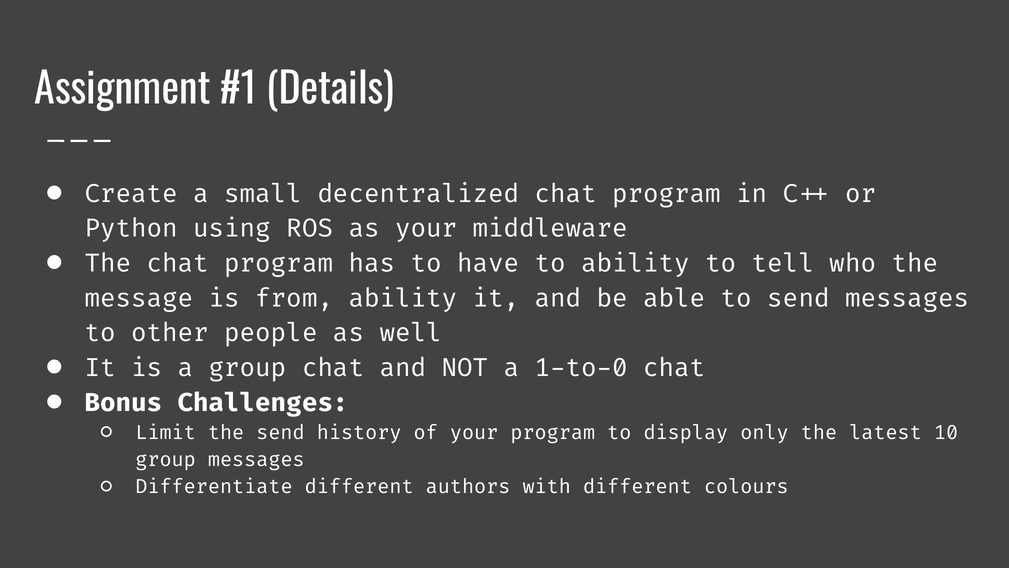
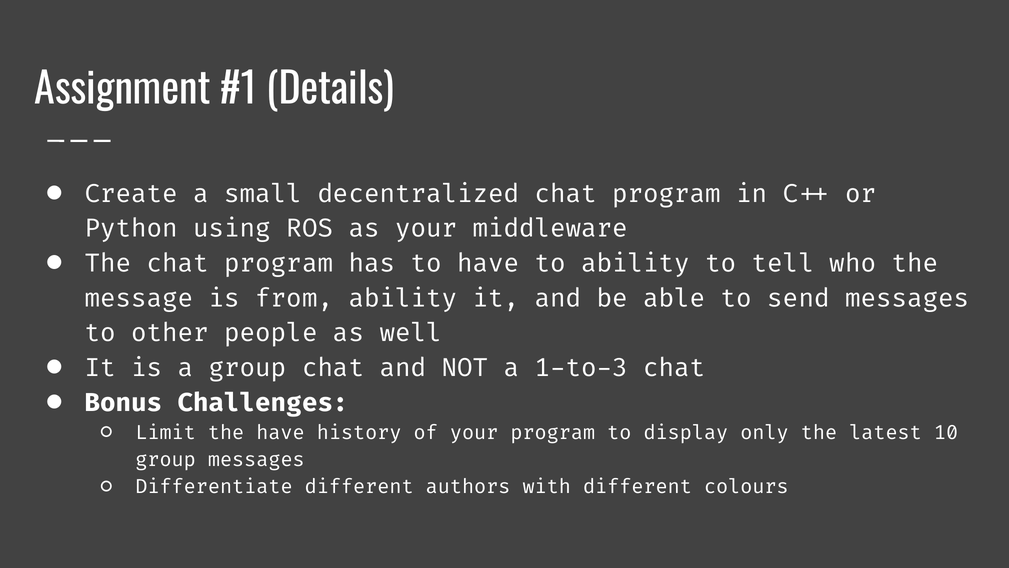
1-to-0: 1-to-0 -> 1-to-3 (581, 368)
the send: send -> have (280, 432)
